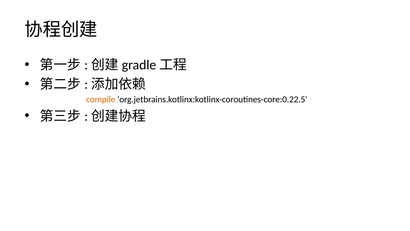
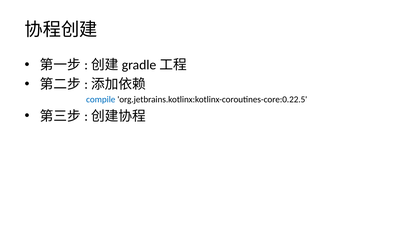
compile colour: orange -> blue (101, 99)
